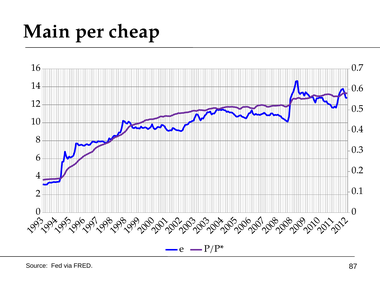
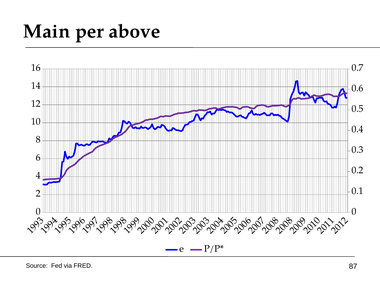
cheap: cheap -> above (134, 31)
